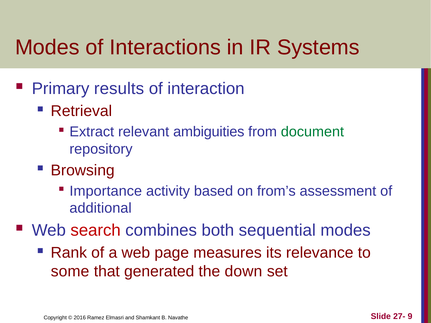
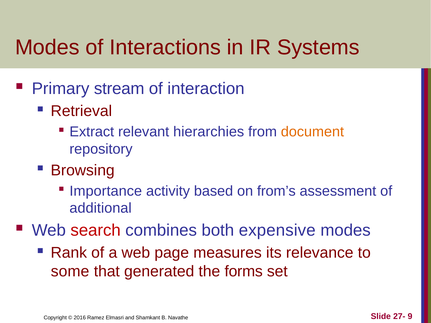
results: results -> stream (119, 89)
ambiguities: ambiguities -> hierarchies (209, 132)
document colour: green -> orange (312, 132)
sequential: sequential -> expensive (277, 231)
down: down -> forms (244, 272)
